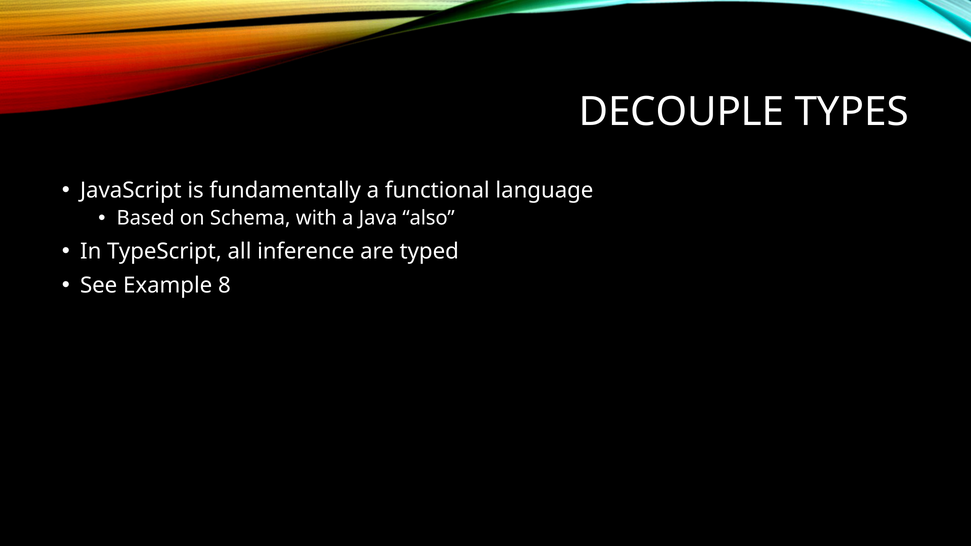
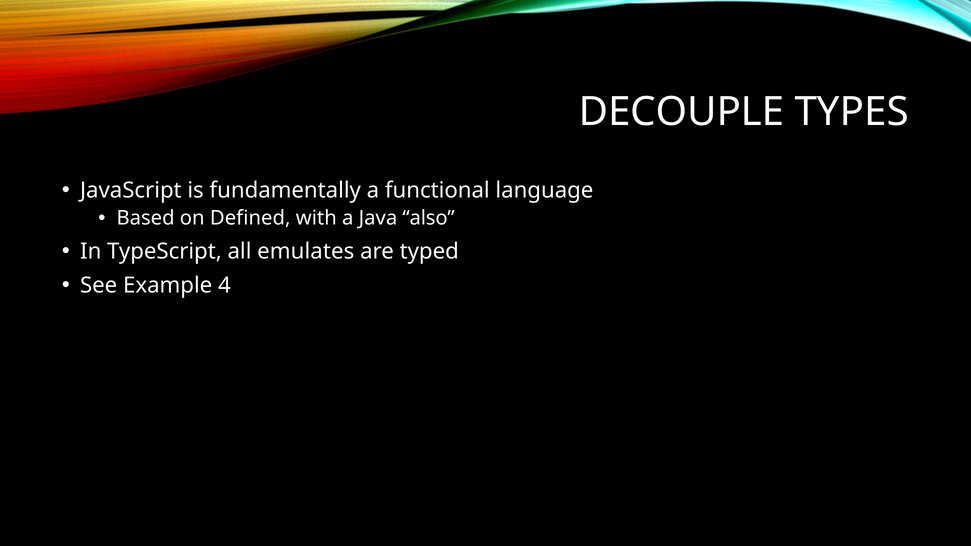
Schema: Schema -> Defined (250, 218)
inference: inference -> emulates (306, 251)
8: 8 -> 4 (224, 285)
